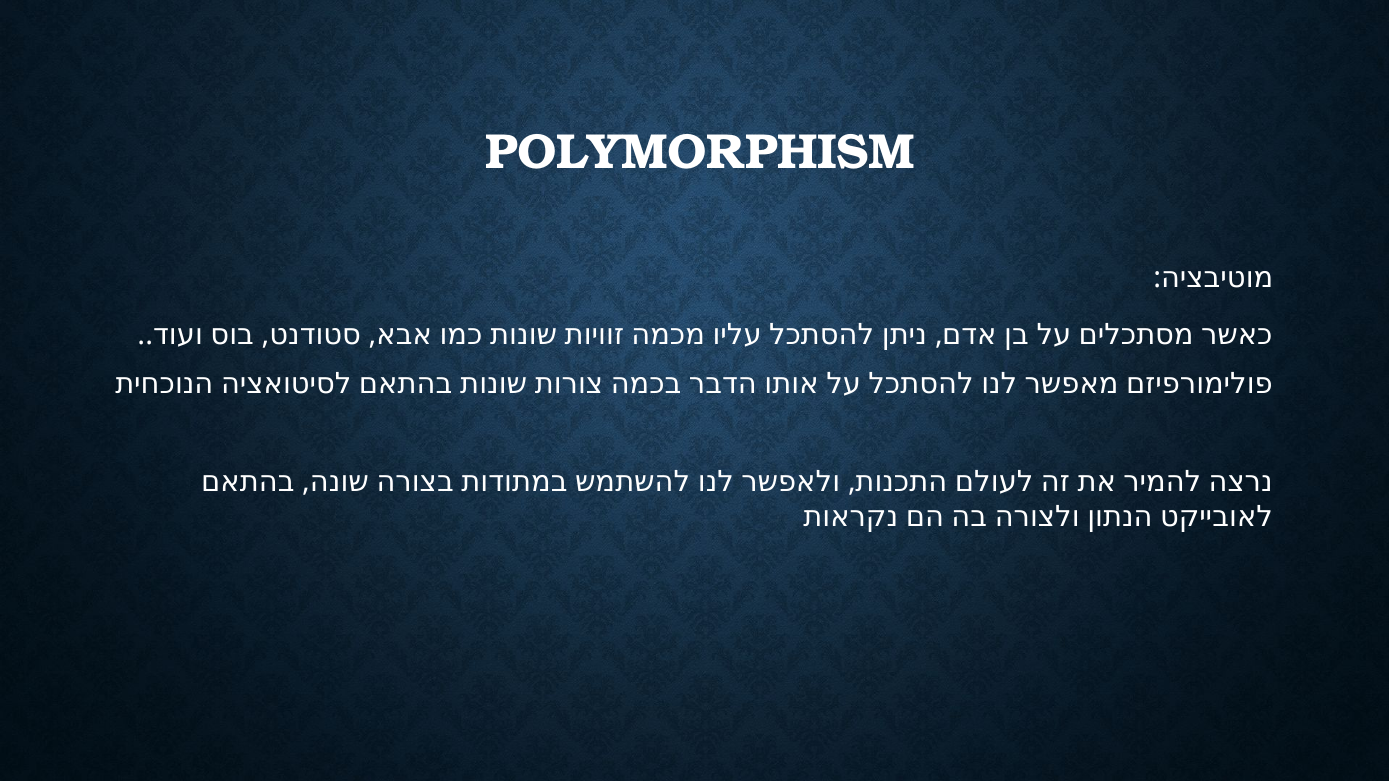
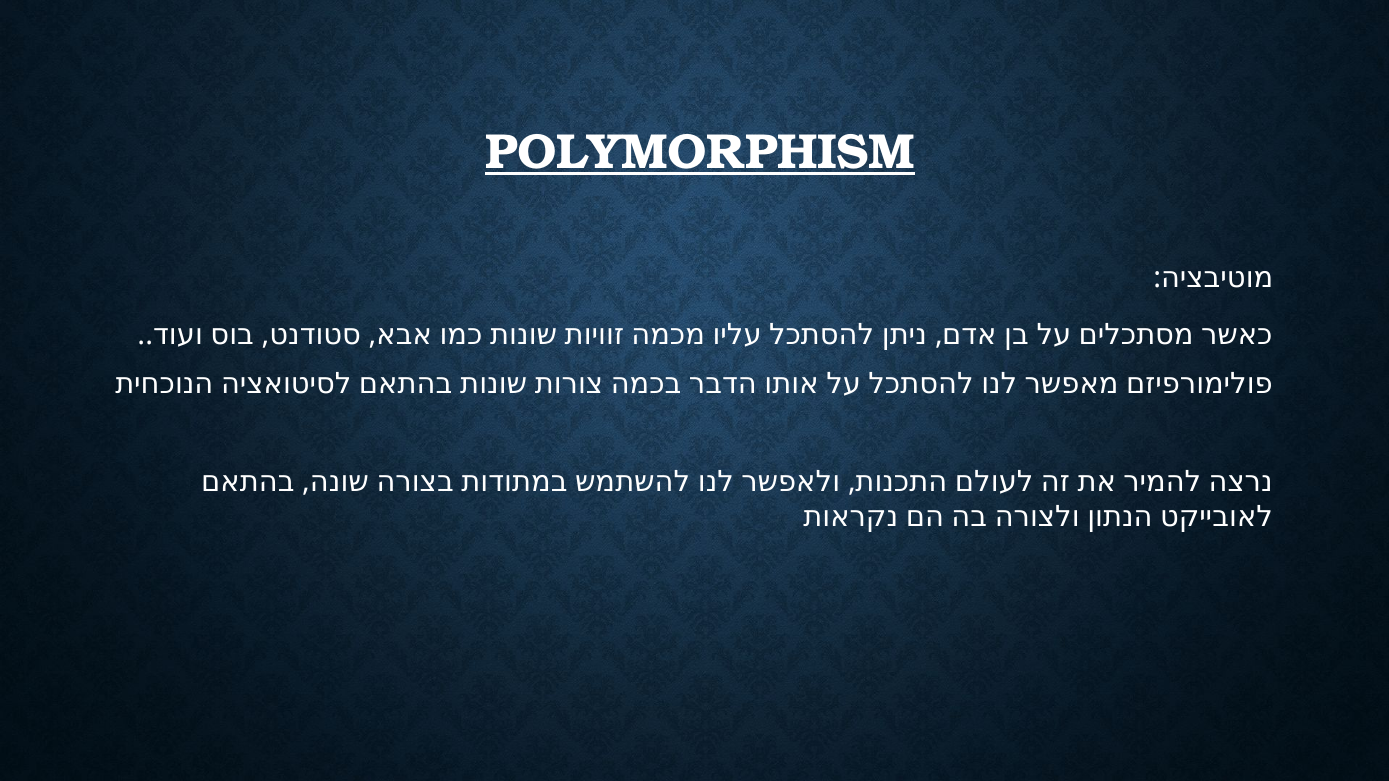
POLYMORPHISM underline: none -> present (700, 153)
